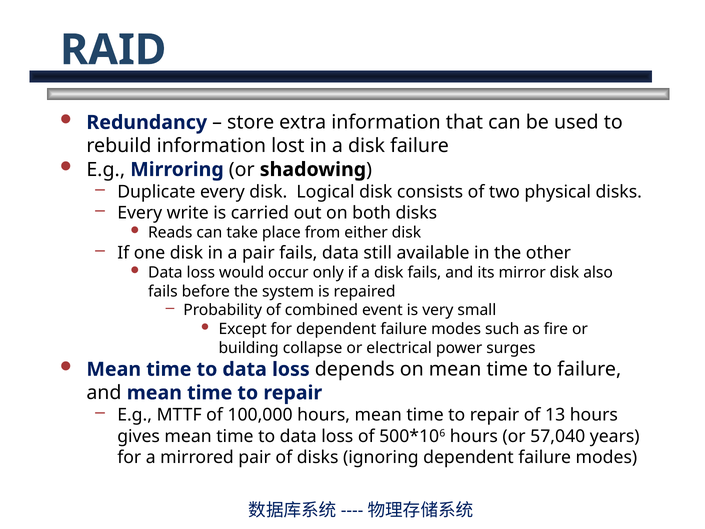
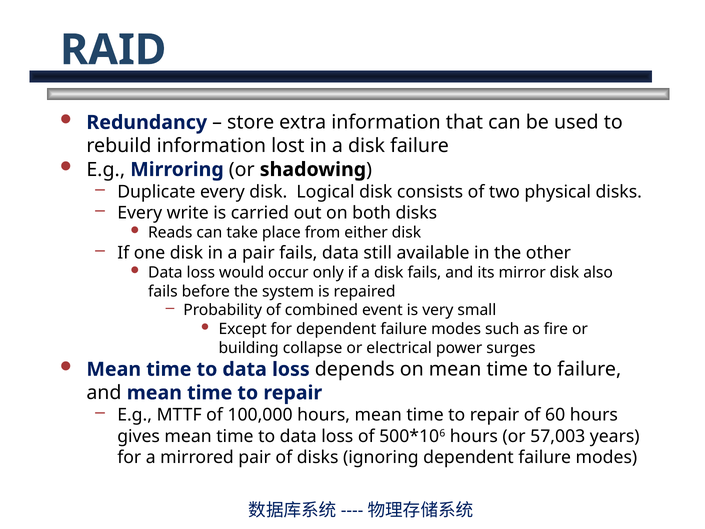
13: 13 -> 60 (555, 415)
57,040: 57,040 -> 57,003 (558, 436)
